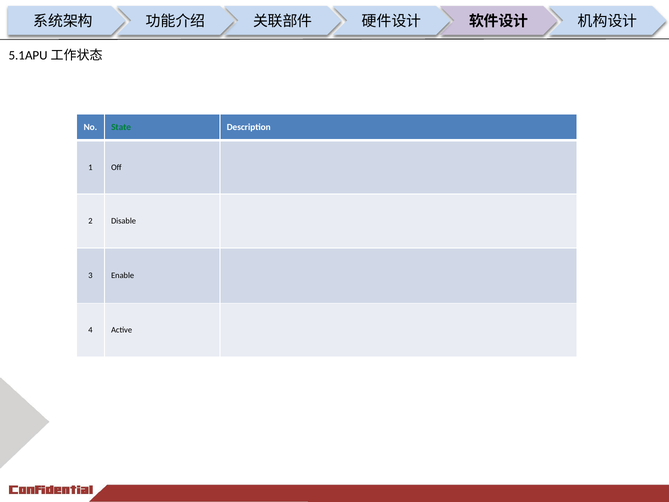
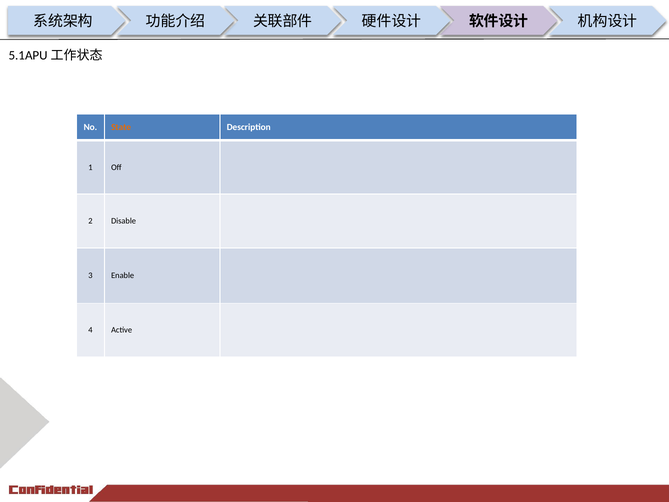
State colour: green -> orange (121, 127)
